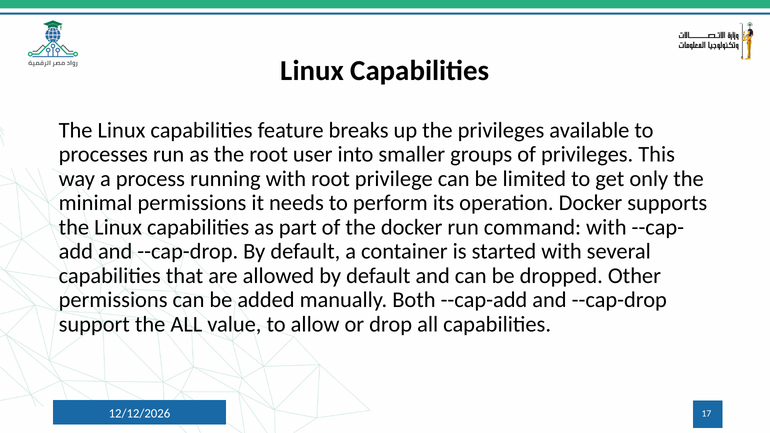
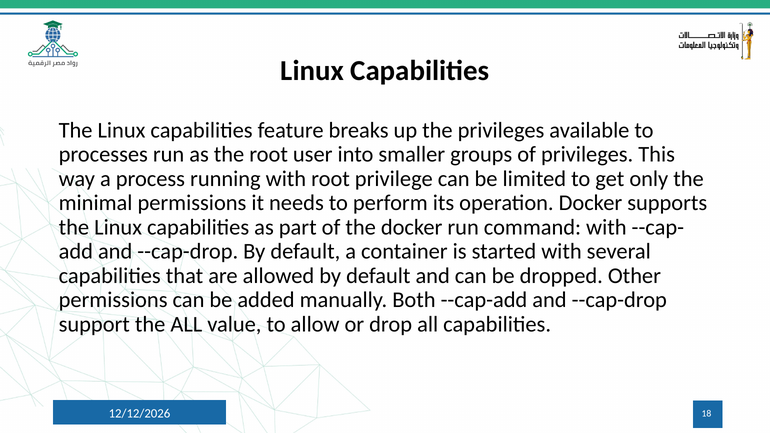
17: 17 -> 18 (706, 414)
